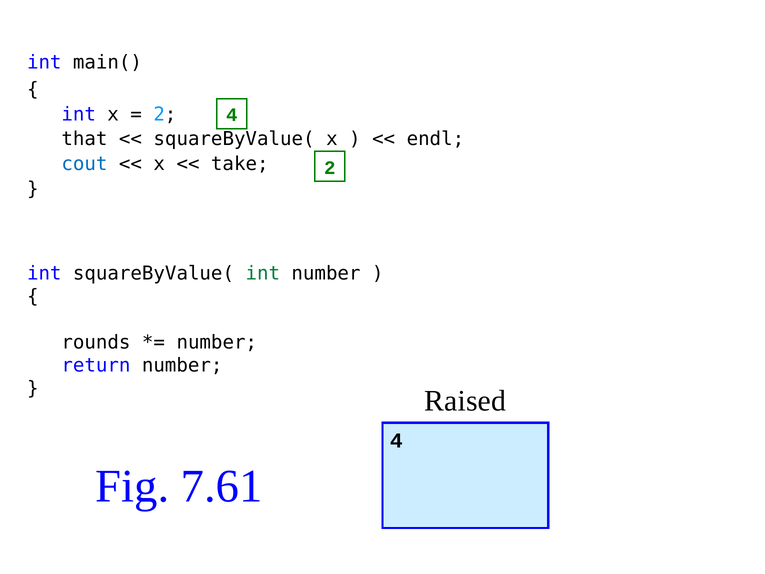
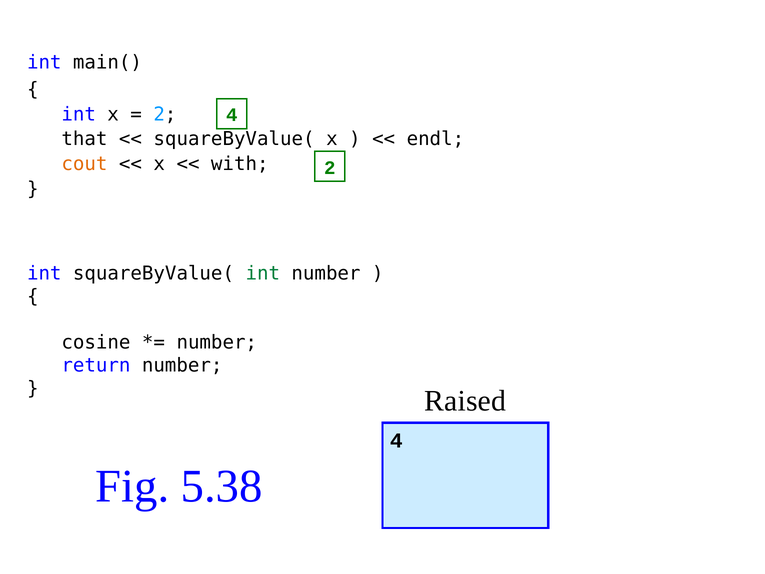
cout colour: blue -> orange (84, 164)
take: take -> with (240, 164)
rounds: rounds -> cosine (96, 342)
7.61: 7.61 -> 5.38 (222, 486)
